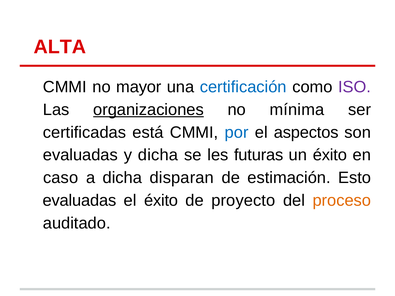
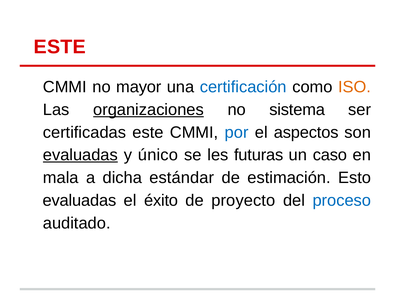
ALTA: ALTA -> ESTE (60, 47)
ISO colour: purple -> orange (355, 87)
mínima: mínima -> sistema (297, 110)
certificadas está: está -> este (148, 132)
evaluadas underline: none -> present (80, 155)
y dicha: dicha -> único (158, 155)
un éxito: éxito -> caso (330, 155)
caso: caso -> mala (61, 178)
disparan: disparan -> estándar (182, 178)
proceso colour: orange -> blue (342, 201)
